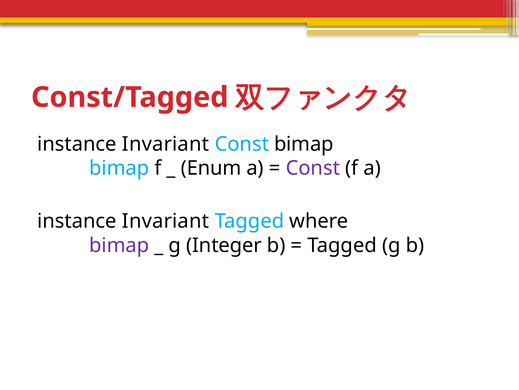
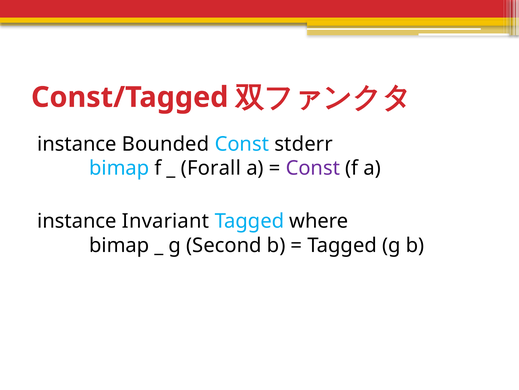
Invariant: Invariant -> Bounded (166, 144)
Const bimap: bimap -> stderr (304, 144)
Enum: Enum -> Forall (211, 168)
bimap colour: purple -> black (119, 245)
Integer: Integer -> Second (224, 245)
